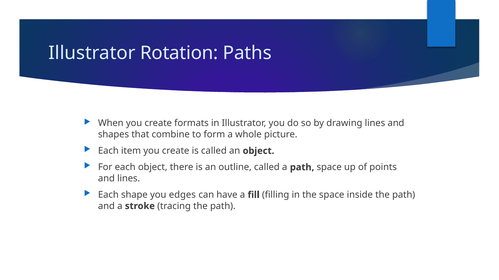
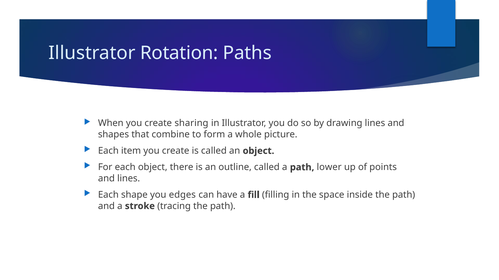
formats: formats -> sharing (191, 124)
path space: space -> lower (329, 168)
